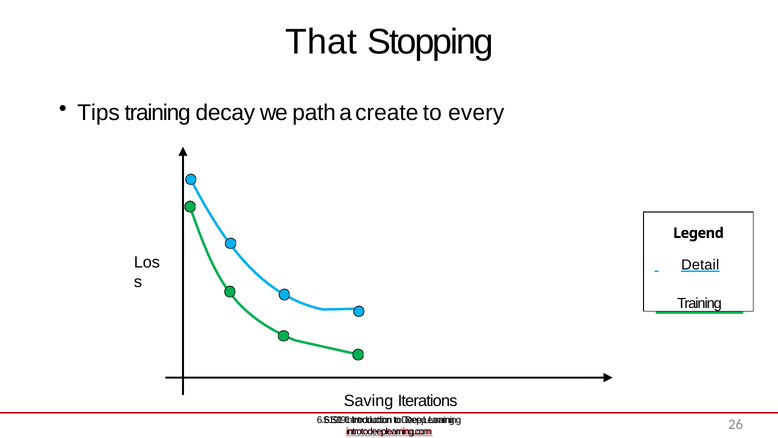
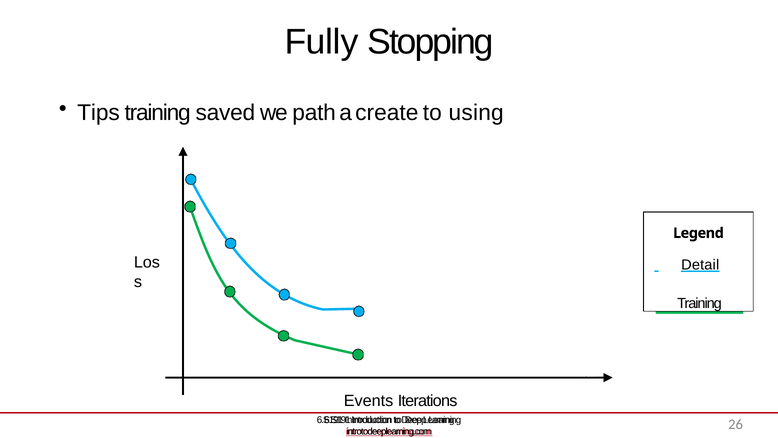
That: That -> Fully (321, 42)
decay: decay -> saved (225, 113)
every: every -> using (476, 113)
Saving: Saving -> Events (369, 401)
